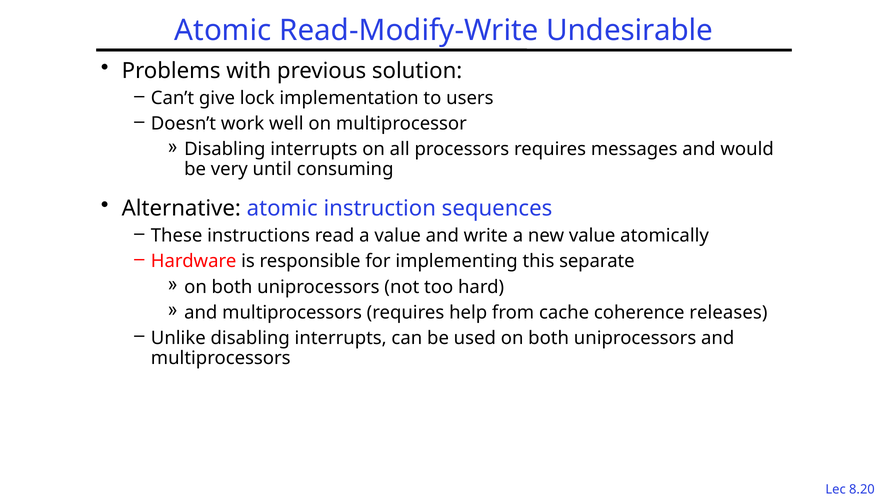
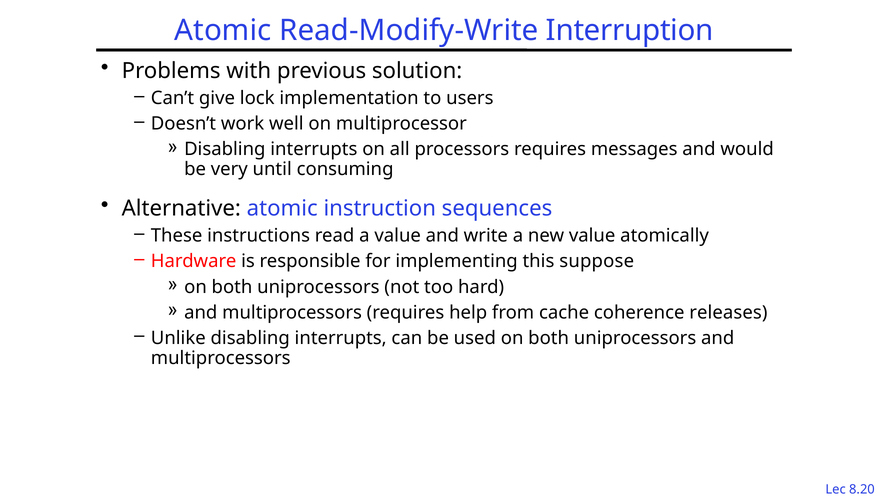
Undesirable: Undesirable -> Interruption (630, 30)
separate: separate -> suppose (597, 261)
